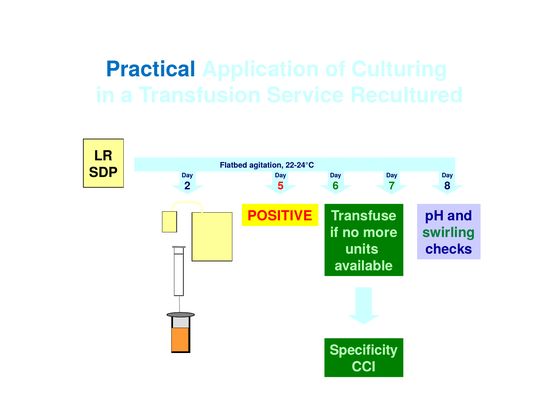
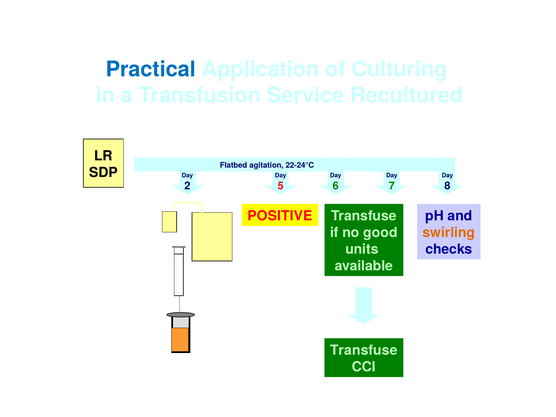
more: more -> good (380, 233)
swirling colour: green -> orange (449, 233)
Specificity: Specificity -> Transfuse (364, 350)
